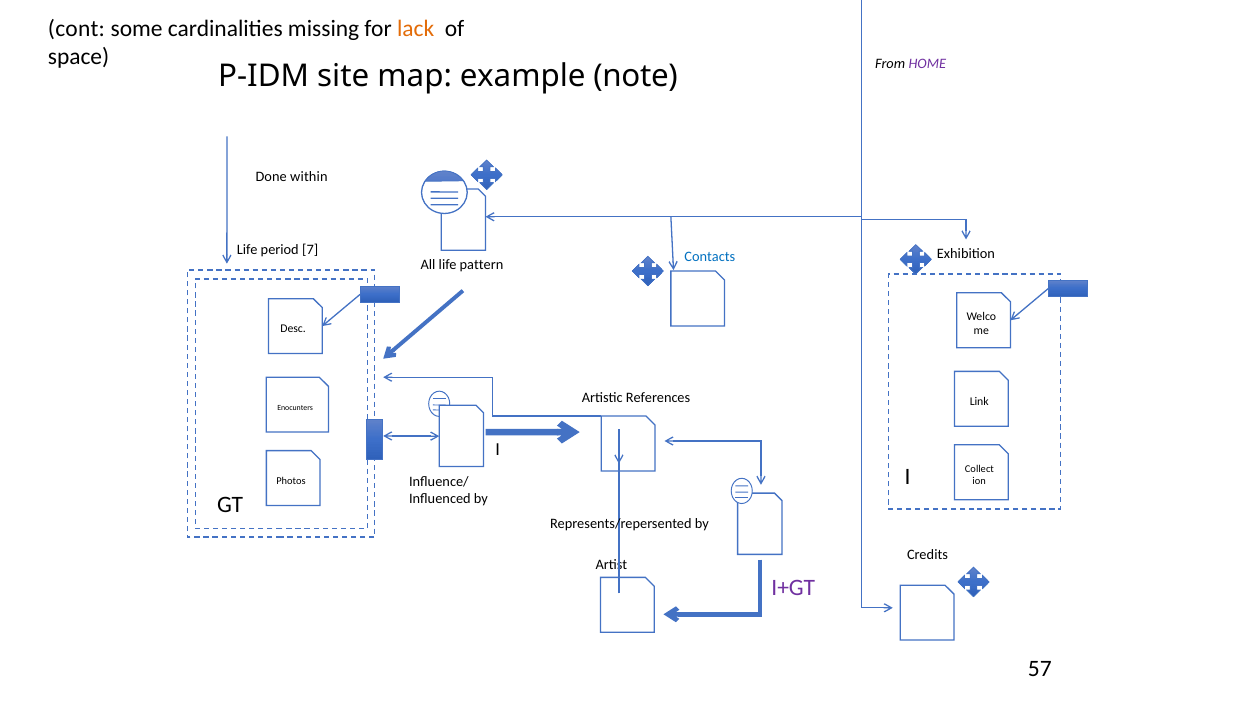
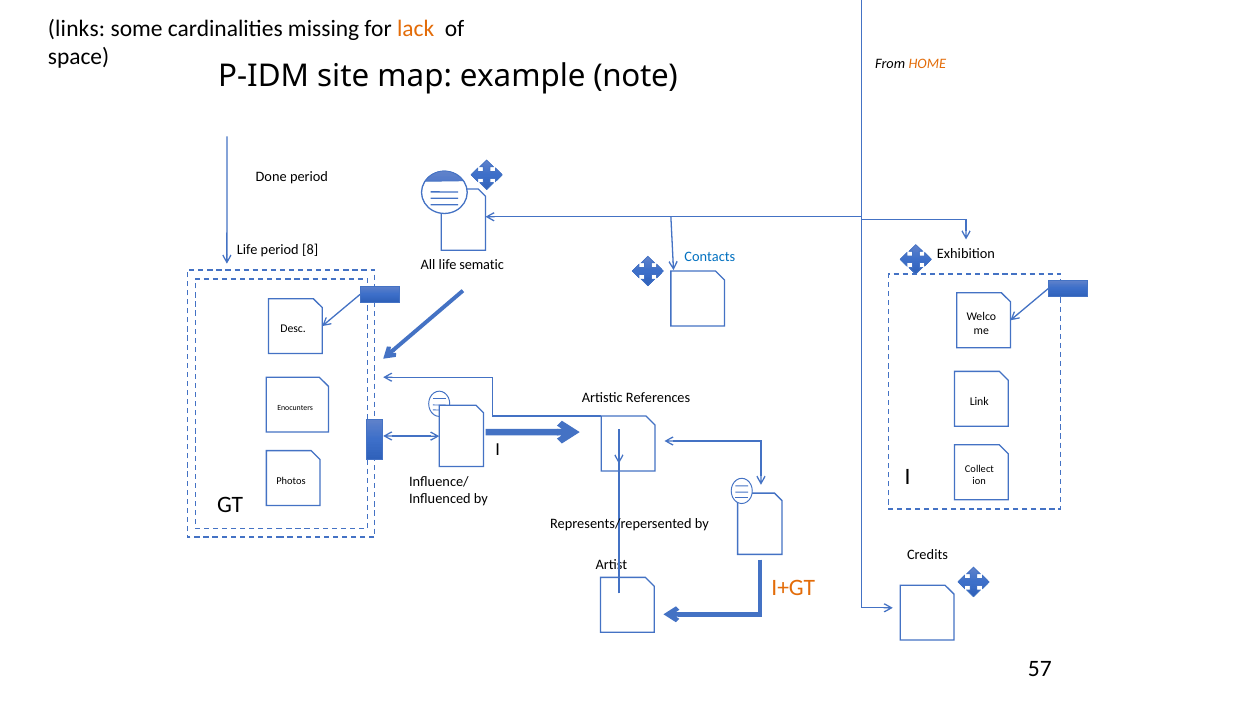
cont: cont -> links (77, 29)
HOME colour: purple -> orange (927, 64)
Done within: within -> period (309, 177)
7: 7 -> 8 (310, 249)
pattern: pattern -> sematic (482, 264)
I+GT colour: purple -> orange (793, 587)
